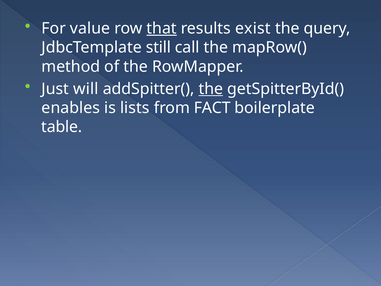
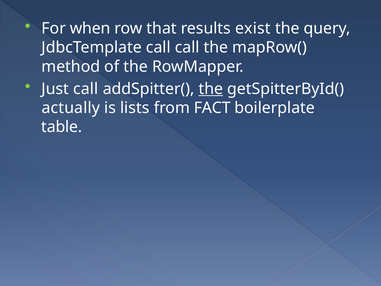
value: value -> when (90, 28)
that underline: present -> none (162, 28)
JdbcTemplate still: still -> call (158, 47)
Just will: will -> call (86, 89)
enables: enables -> actually (71, 108)
